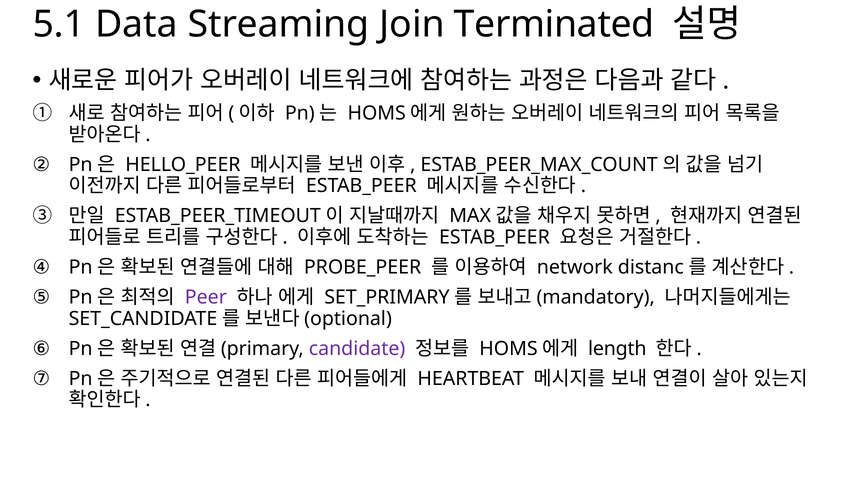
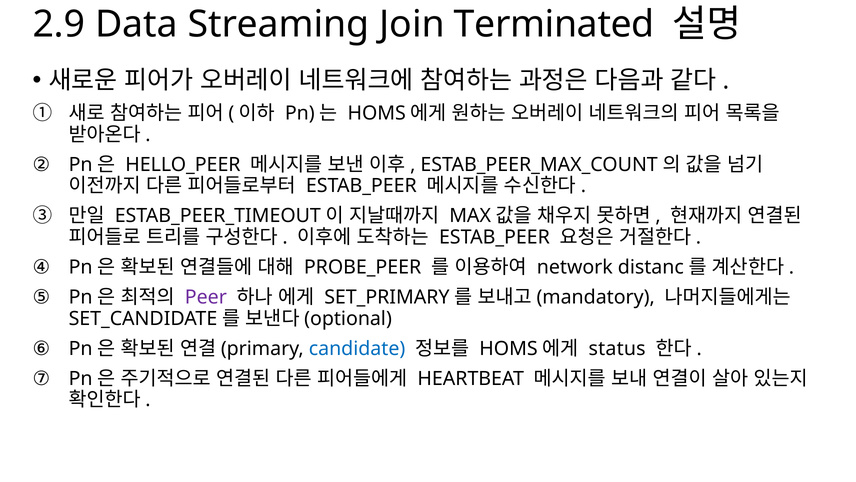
5.1: 5.1 -> 2.9 (59, 24)
candidate colour: purple -> blue (357, 348)
length: length -> status (617, 348)
